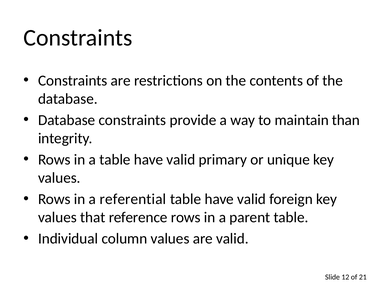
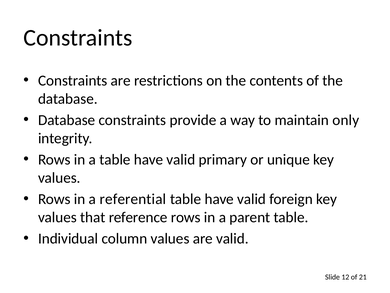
than: than -> only (346, 120)
